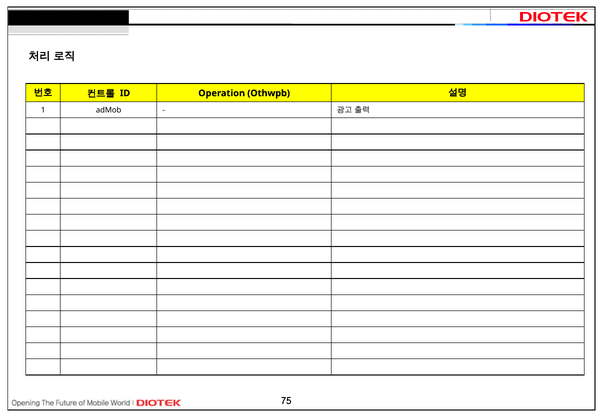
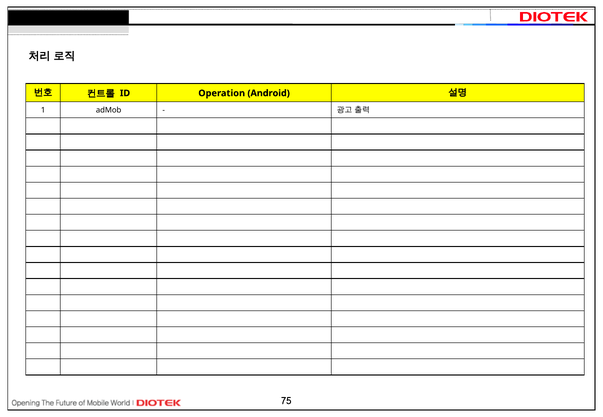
Othwpb: Othwpb -> Android (269, 93)
